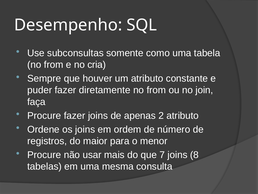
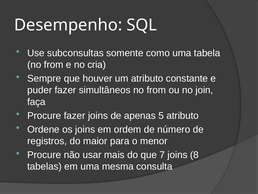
diretamente: diretamente -> simultâneos (105, 90)
2: 2 -> 5 (161, 115)
